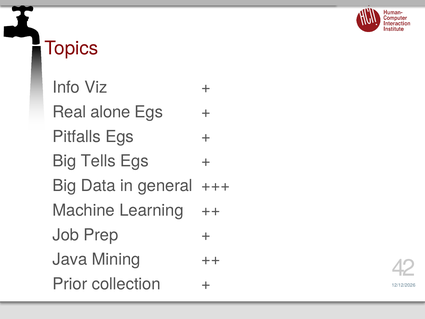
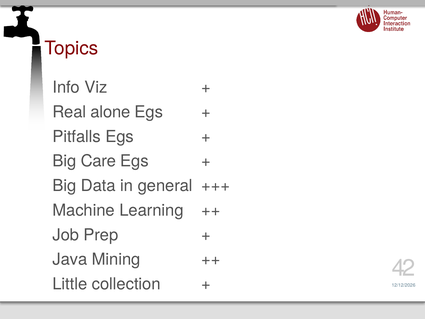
Tells: Tells -> Care (98, 161)
Prior: Prior -> Little (70, 284)
